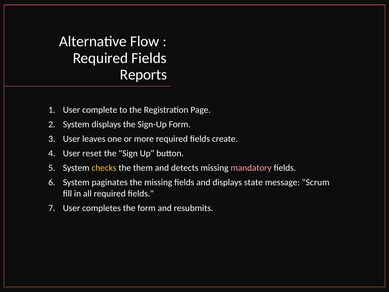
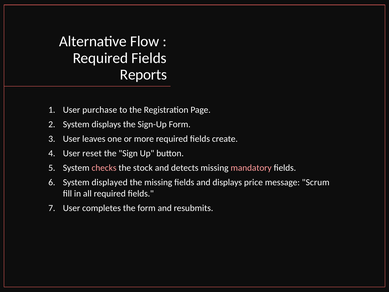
complete: complete -> purchase (100, 110)
checks colour: yellow -> pink (104, 168)
them: them -> stock (143, 168)
paginates: paginates -> displayed (110, 182)
state: state -> price (253, 182)
